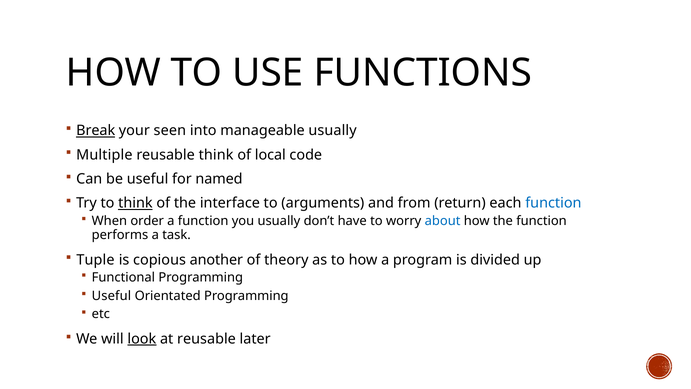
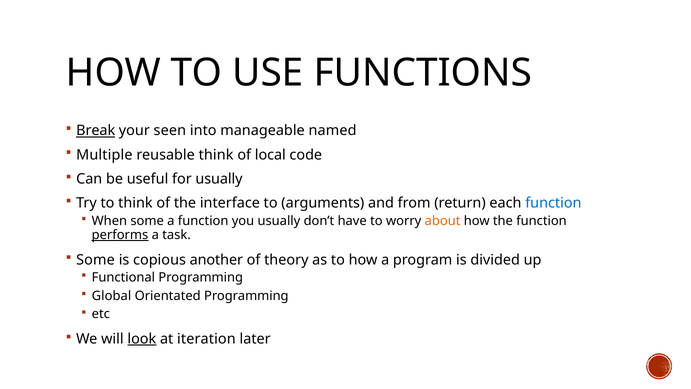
manageable usually: usually -> named (333, 131)
for named: named -> usually (219, 179)
think underline: present -> none (135, 203)
When order: order -> some (147, 221)
about colour: blue -> orange (443, 221)
performs underline: none -> present (120, 235)
Tuple: Tuple -> Some (96, 260)
Useful: Useful -> Global (111, 296)
at reusable: reusable -> iteration (206, 339)
